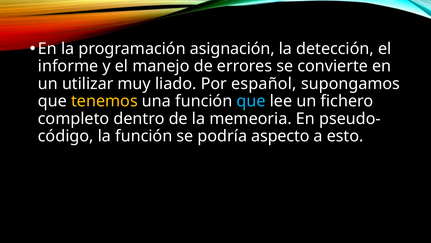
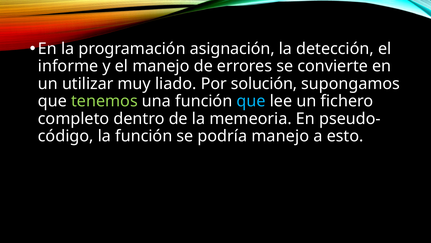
español: español -> solución (264, 84)
tenemos colour: yellow -> light green (104, 101)
podría aspecto: aspecto -> manejo (280, 136)
